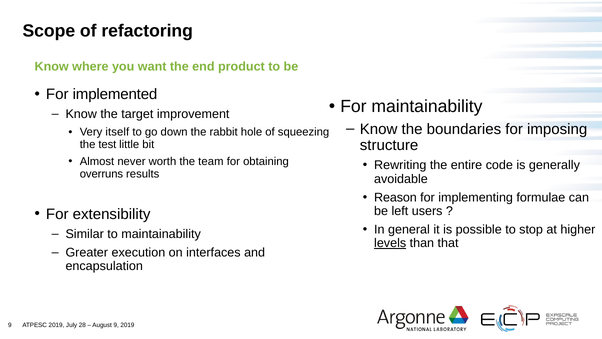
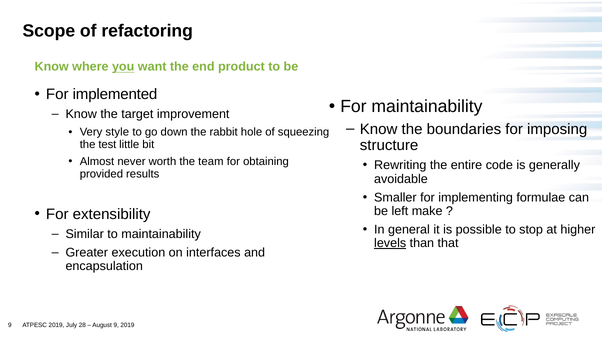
you underline: none -> present (123, 67)
itself: itself -> style (117, 132)
overruns: overruns -> provided (101, 174)
Reason: Reason -> Smaller (395, 197)
users: users -> make (427, 211)
